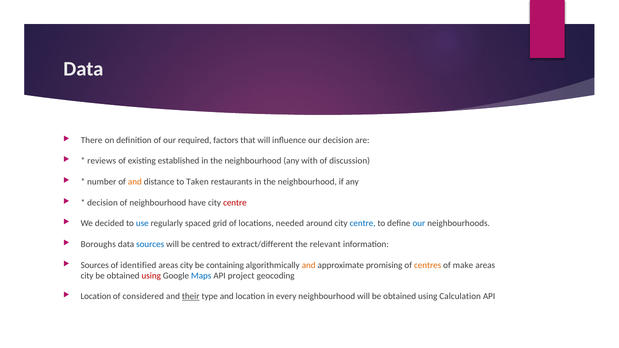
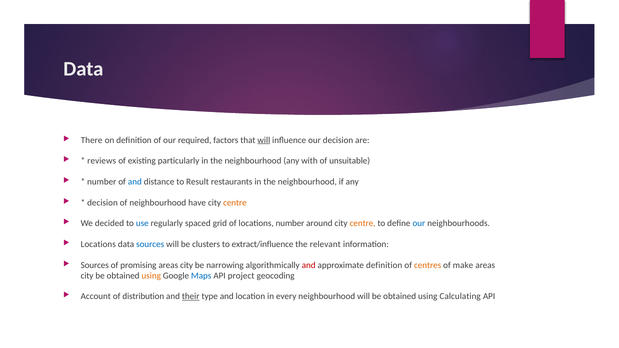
will underline: none -> present (264, 140)
established: established -> particularly (179, 161)
discussion: discussion -> unsuitable (350, 161)
and colour: orange -> blue (135, 182)
Taken: Taken -> Result (198, 182)
centre colour: red -> orange (235, 203)
locations needed: needed -> number (290, 224)
centre colour: blue -> orange (363, 224)
Boroughs: Boroughs -> Locations (98, 244)
centred: centred -> clusters (206, 244)
extract/different: extract/different -> extract/influence (263, 244)
identified: identified -> promising (138, 265)
containing: containing -> narrowing (225, 265)
and colour: orange -> red (309, 265)
approximate promising: promising -> definition (384, 265)
using colour: red -> orange (151, 276)
Location: Location -> Account (96, 297)
considered: considered -> distribution (143, 297)
Calculation: Calculation -> Calculating (460, 297)
